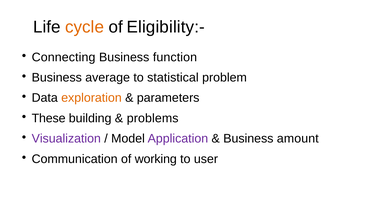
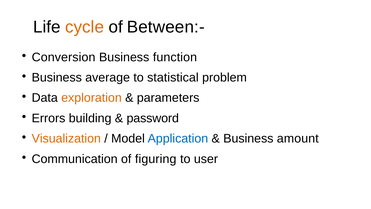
Eligibility:-: Eligibility:- -> Between:- (166, 27)
Connecting: Connecting -> Conversion (64, 57)
These: These -> Errors (49, 118)
problems: problems -> password (153, 118)
Visualization colour: purple -> orange (66, 138)
Application colour: purple -> blue (178, 138)
working: working -> figuring (156, 159)
